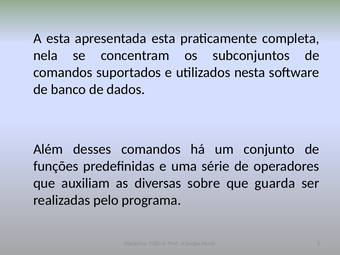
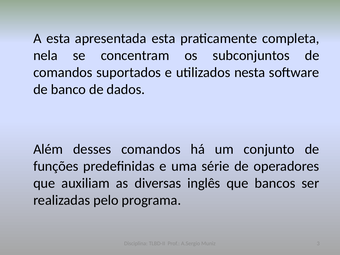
sobre: sobre -> inglês (204, 183)
guarda: guarda -> bancos (275, 183)
